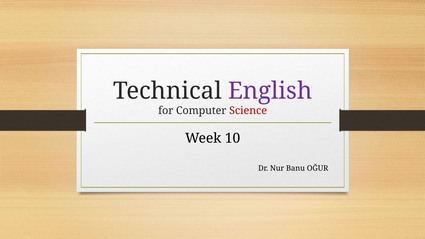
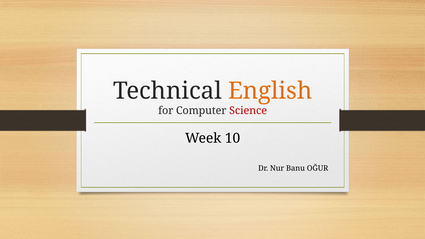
English colour: purple -> orange (270, 91)
